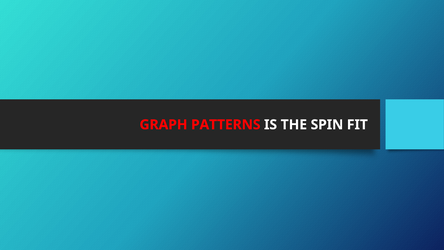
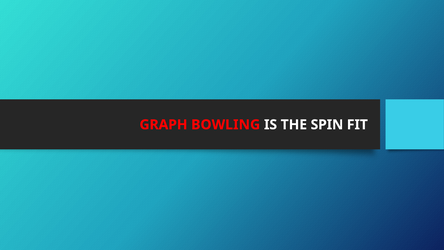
PATTERNS: PATTERNS -> BOWLING (226, 125)
